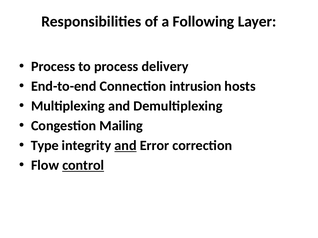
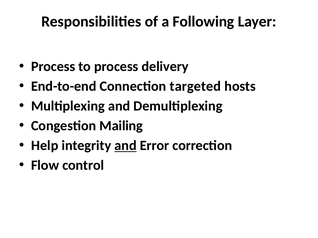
intrusion: intrusion -> targeted (195, 87)
Type: Type -> Help (45, 146)
control underline: present -> none (83, 166)
